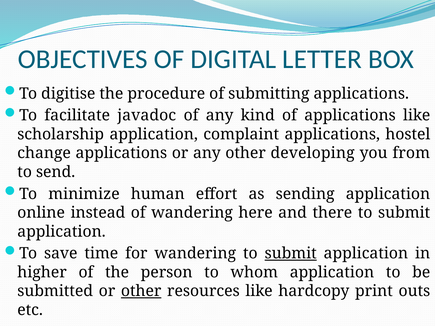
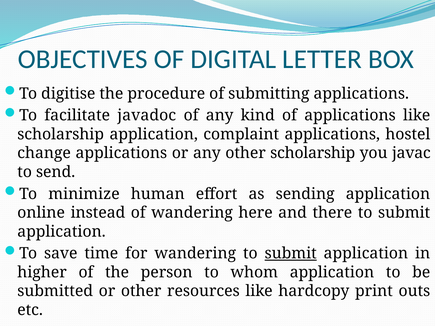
other developing: developing -> scholarship (313, 153)
from: from -> javac (411, 153)
other underline: present -> none (141, 291)
